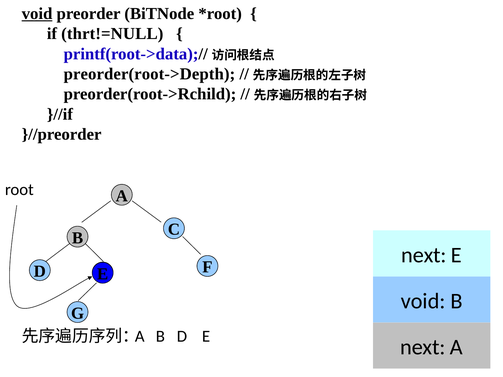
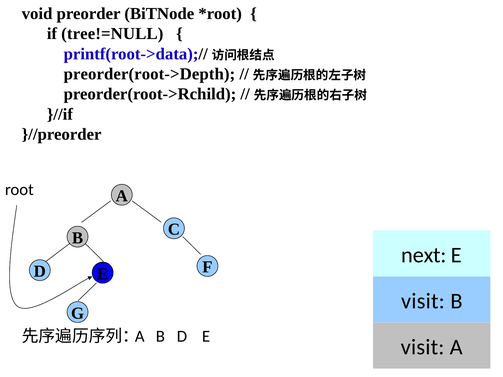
void underline: present -> none (37, 14)
thrt!=NULL: thrt!=NULL -> tree!=NULL (112, 34)
void: void -> visit (423, 301)
next: next -> visit (423, 347)
